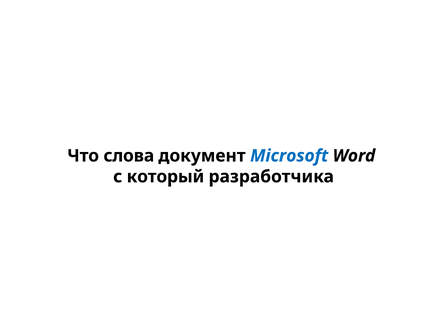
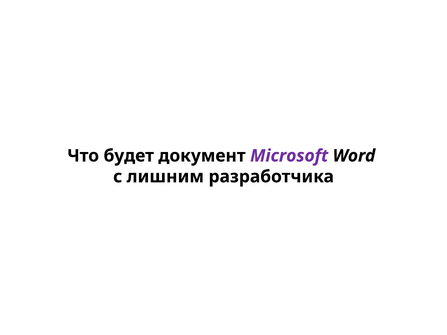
слова: слова -> будет (129, 156)
Microsoft colour: blue -> purple (289, 156)
который: который -> лишним (165, 177)
